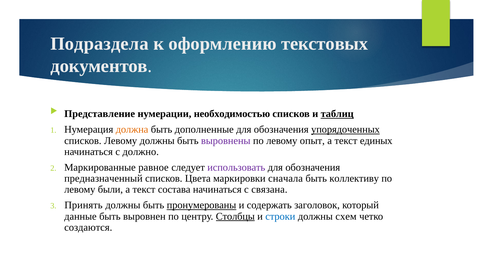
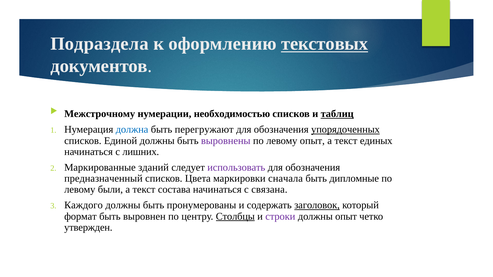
текстовых underline: none -> present (325, 44)
Представление: Представление -> Межстрочному (100, 114)
должна colour: orange -> blue (132, 130)
дополненные: дополненные -> перегружают (204, 130)
списков Левому: Левому -> Единой (121, 141)
должно: должно -> лишних (141, 152)
равное: равное -> зданий (154, 168)
коллективу: коллективу -> дипломные (354, 179)
Принять: Принять -> Каждого (84, 206)
пронумерованы underline: present -> none (202, 206)
заголовок underline: none -> present (317, 206)
данные: данные -> формат (80, 217)
строки colour: blue -> purple (280, 217)
должны схем: схем -> опыт (346, 217)
создаются: создаются -> утвержден (88, 228)
